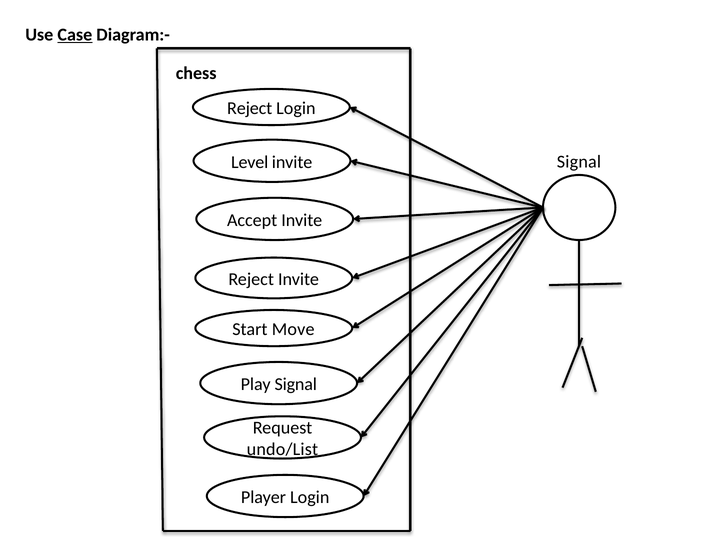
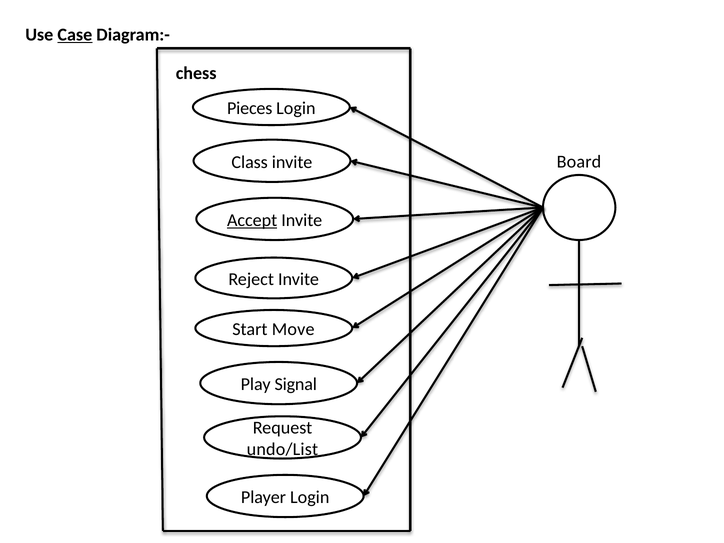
Reject: Reject -> Pieces (250, 108)
Signal: Signal -> Board (579, 162)
Level: Level -> Class (250, 162)
Accept underline: none -> present (252, 220)
